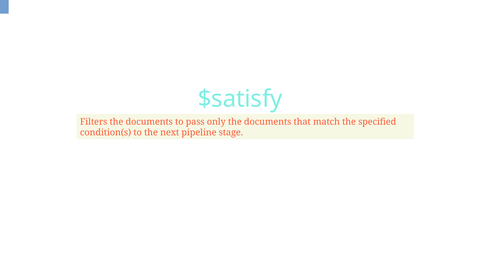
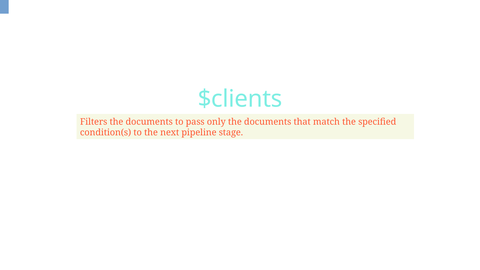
$satisfy: $satisfy -> $clients (240, 99)
